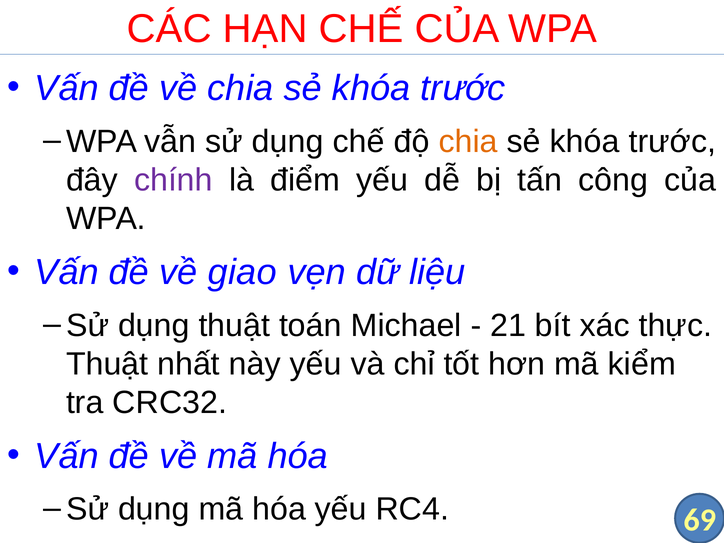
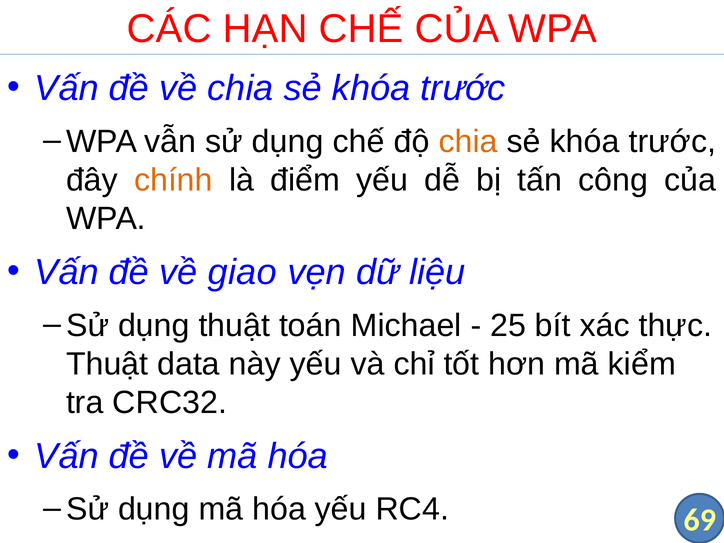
chính colour: purple -> orange (173, 180)
21: 21 -> 25 (508, 325)
nhất: nhất -> data (189, 364)
